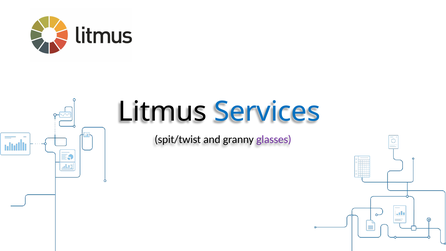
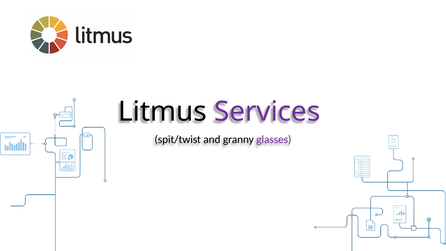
Services colour: blue -> purple (267, 111)
